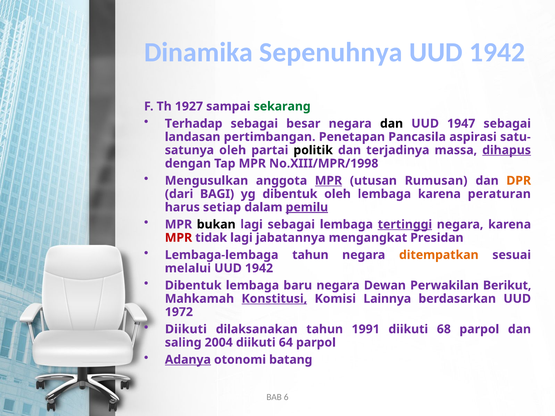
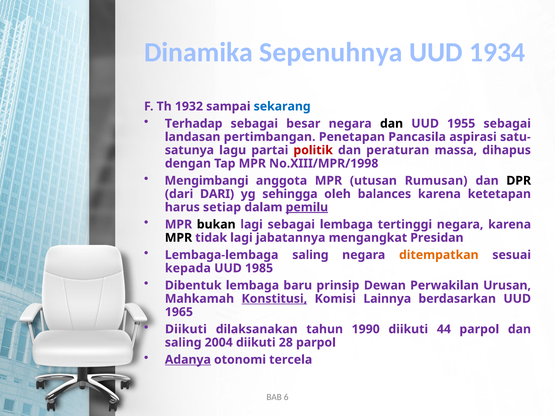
1942: 1942 -> 1934 (497, 52)
1927: 1927 -> 1932 (189, 106)
sekarang colour: green -> blue (282, 106)
1947: 1947 -> 1955 (461, 124)
oleh: oleh -> lagu (233, 150)
politik colour: black -> red (313, 150)
terjadinya: terjadinya -> peraturan (398, 150)
dihapus underline: present -> none (507, 150)
Mengusulkan: Mengusulkan -> Mengimbangi (207, 181)
MPR underline: present -> none (328, 181)
DPR colour: orange -> black (519, 181)
dari BAGI: BAGI -> DARI (217, 194)
yg dibentuk: dibentuk -> sehingga (290, 194)
oleh lembaga: lembaga -> balances (384, 194)
peraturan: peraturan -> ketetapan (499, 194)
tertinggi underline: present -> none (405, 225)
MPR colour: red -> black (179, 238)
Lembaga-lembaga tahun: tahun -> saling (310, 255)
melalui: melalui -> kepada (188, 268)
1942: 1942 -> 1985 (259, 268)
baru negara: negara -> prinsip (338, 286)
Berikut: Berikut -> Urusan (507, 286)
1972: 1972 -> 1965 (179, 312)
1991: 1991 -> 1990 (366, 329)
68: 68 -> 44 (444, 329)
64: 64 -> 28 (286, 343)
batang: batang -> tercela (291, 360)
